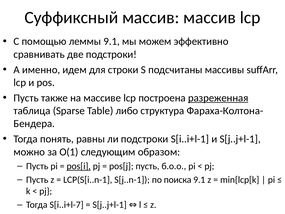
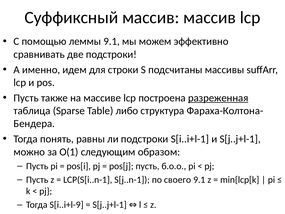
pos[i underline: present -> none (79, 166)
поиска: поиска -> своего (178, 180)
S[i..i+l-7: S[i..i+l-7 -> S[i..i+l-9 (67, 205)
